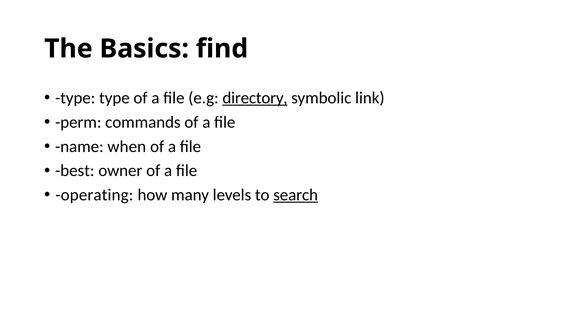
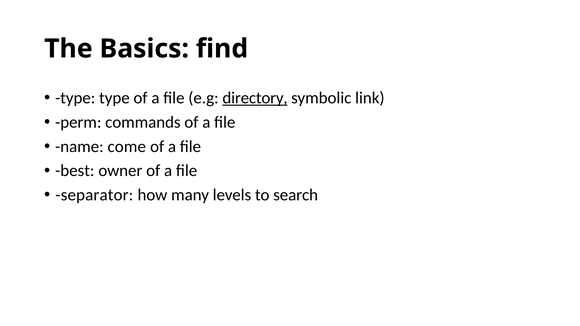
when: when -> come (127, 147)
operating: operating -> separator (94, 195)
search underline: present -> none (296, 195)
